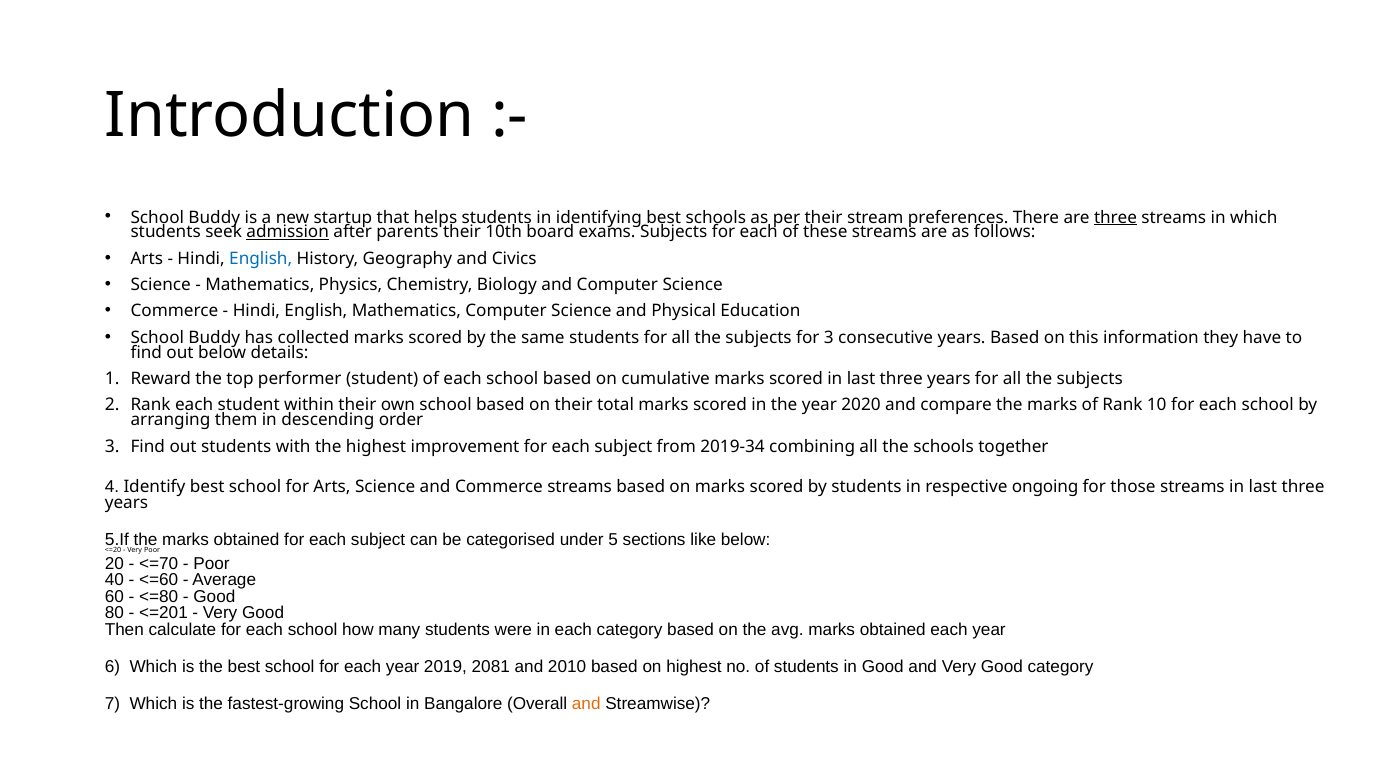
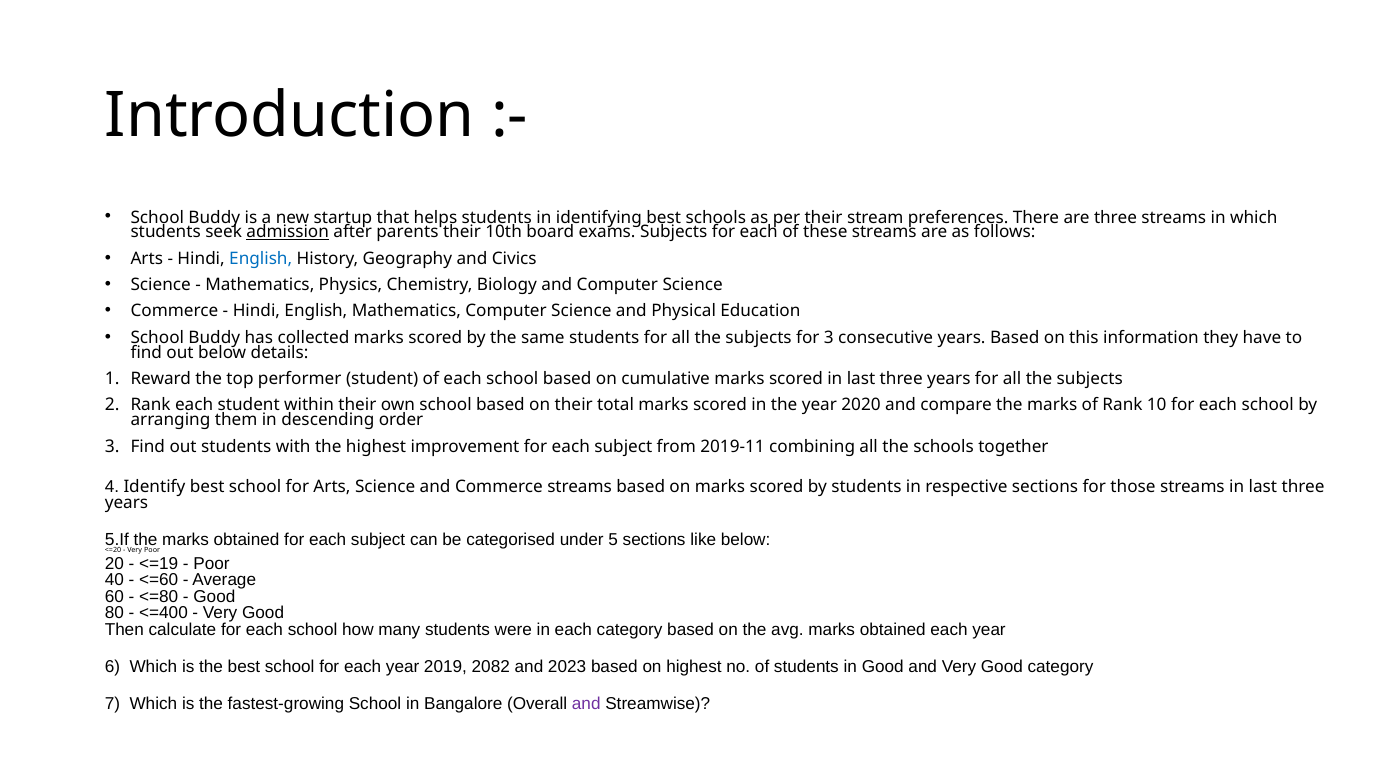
three underline: present -> none (1116, 217)
2019-34: 2019-34 -> 2019-11 (733, 446)
respective ongoing: ongoing -> sections (1045, 486)
<=70: <=70 -> <=19 (159, 563)
<=201: <=201 -> <=400 (163, 612)
2081: 2081 -> 2082 (491, 666)
2010: 2010 -> 2023 (567, 666)
and colour: orange -> purple (586, 703)
